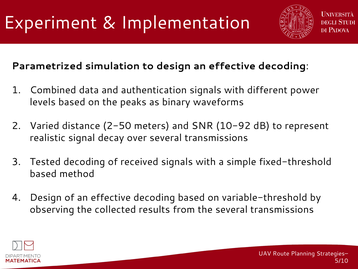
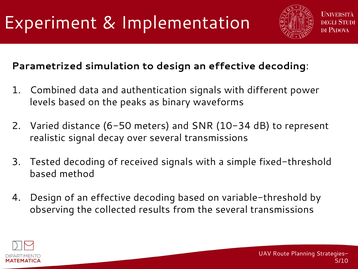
2-50: 2-50 -> 6-50 (117, 126)
10-92: 10-92 -> 10-34 (233, 126)
